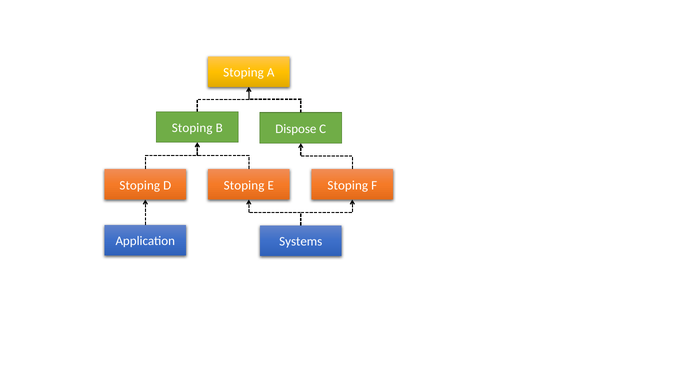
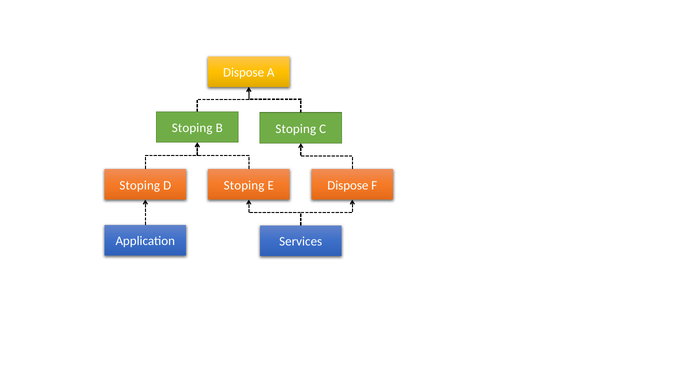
Stoping: Stoping -> Dispose (244, 73)
B Dispose: Dispose -> Stoping (296, 129)
D Stoping: Stoping -> Dispose (348, 185)
Systems: Systems -> Services (301, 242)
